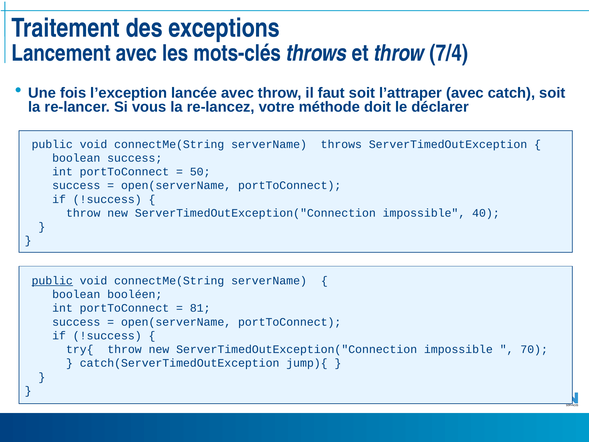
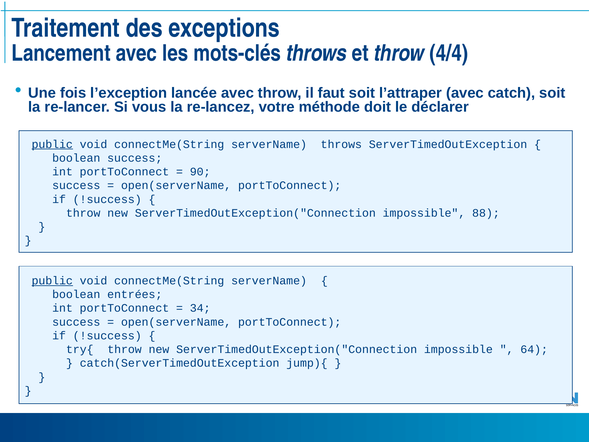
7/4: 7/4 -> 4/4 (449, 53)
public underline: none -> present (52, 144)
50: 50 -> 90 (200, 172)
40: 40 -> 88 (486, 213)
booléen: booléen -> entrées (135, 294)
81: 81 -> 34 (200, 308)
70: 70 -> 64 (534, 349)
